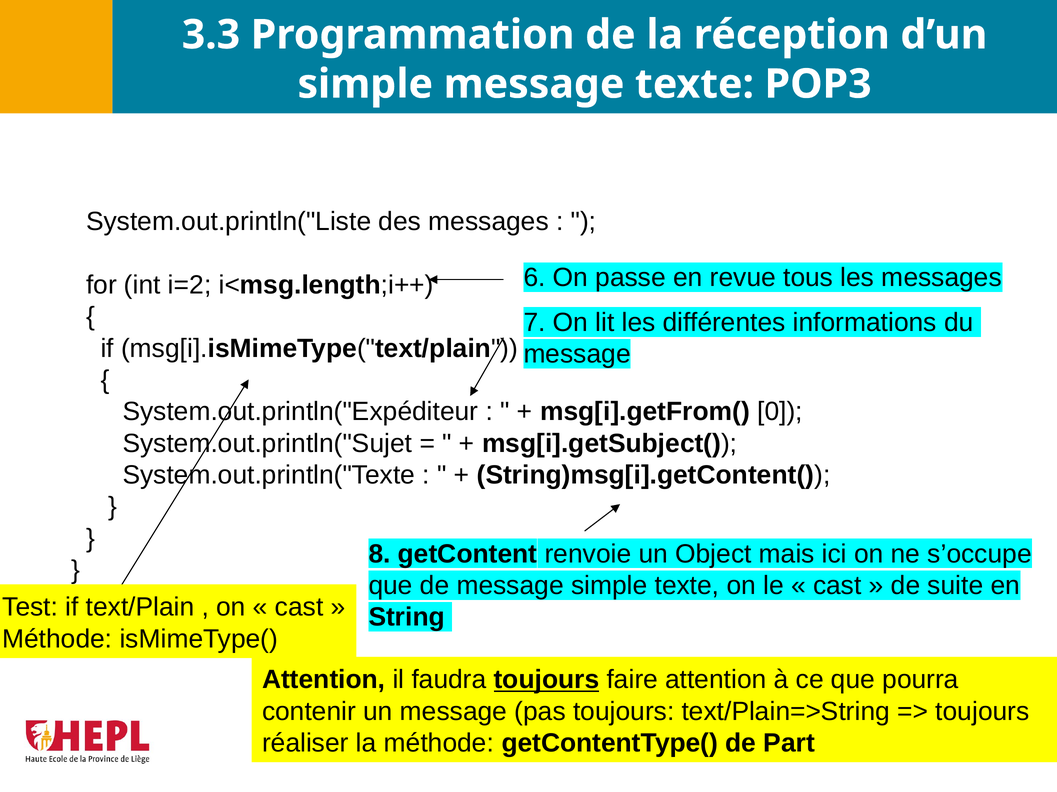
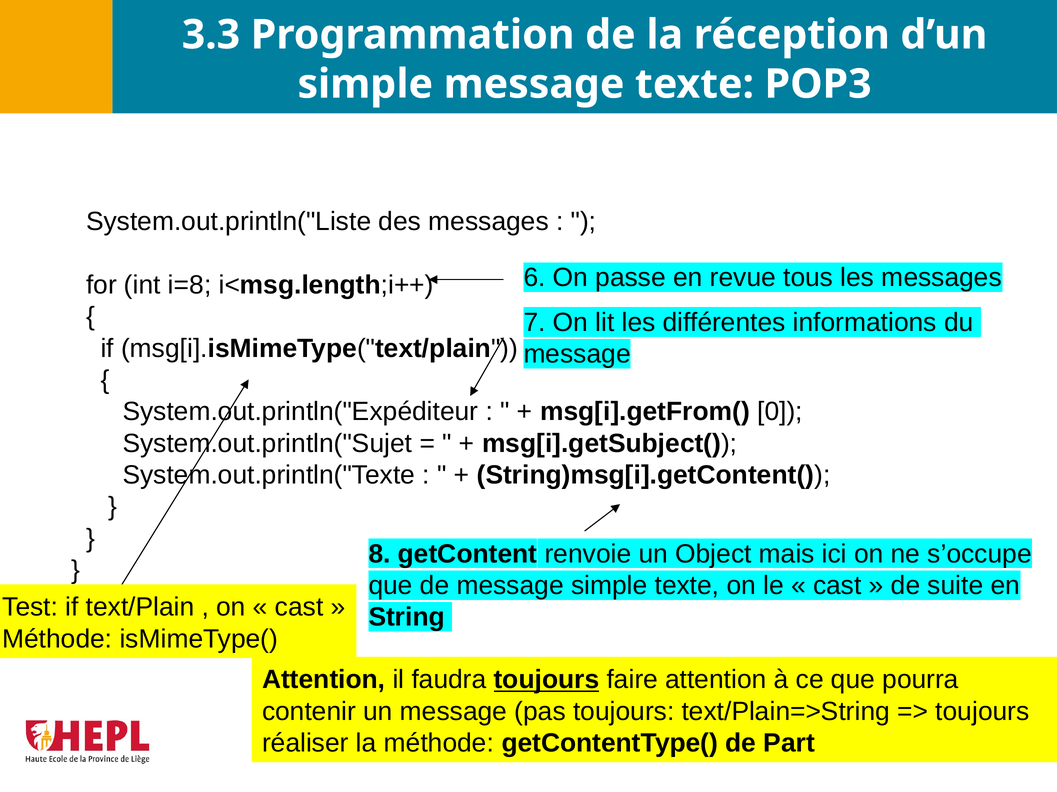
i=2: i=2 -> i=8 (190, 285)
